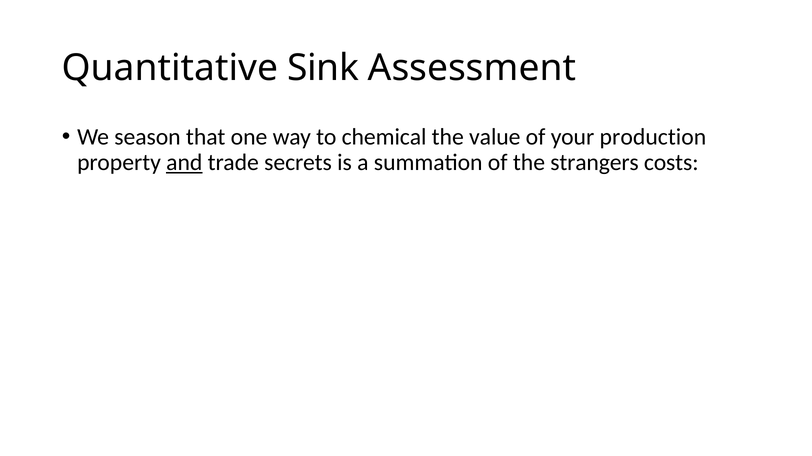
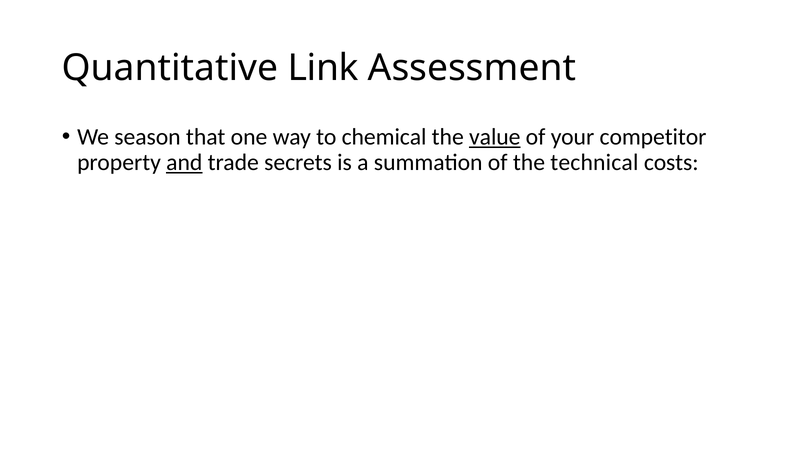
Sink: Sink -> Link (323, 68)
value underline: none -> present (495, 137)
production: production -> competitor (653, 137)
strangers: strangers -> technical (594, 163)
